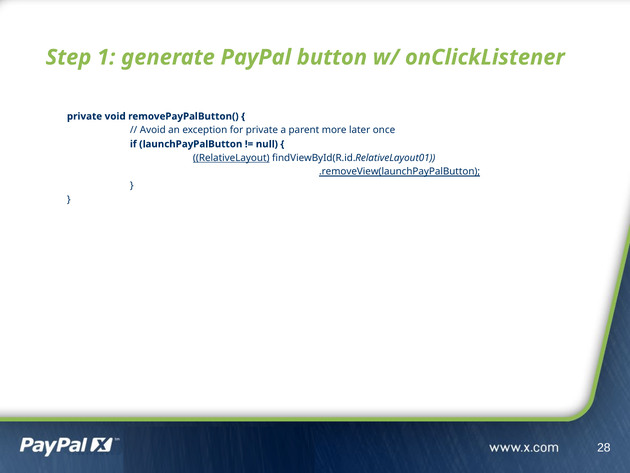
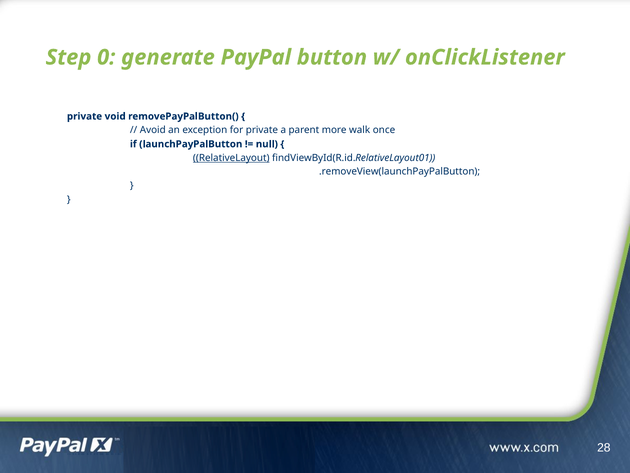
1: 1 -> 0 (106, 57)
later: later -> walk (360, 130)
.removeView(launchPayPalButton underline: present -> none (400, 172)
